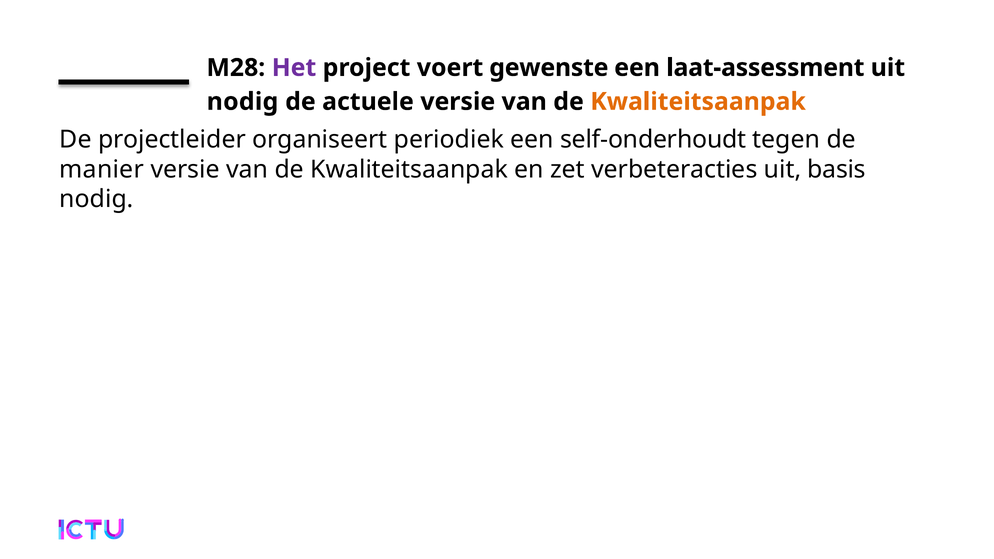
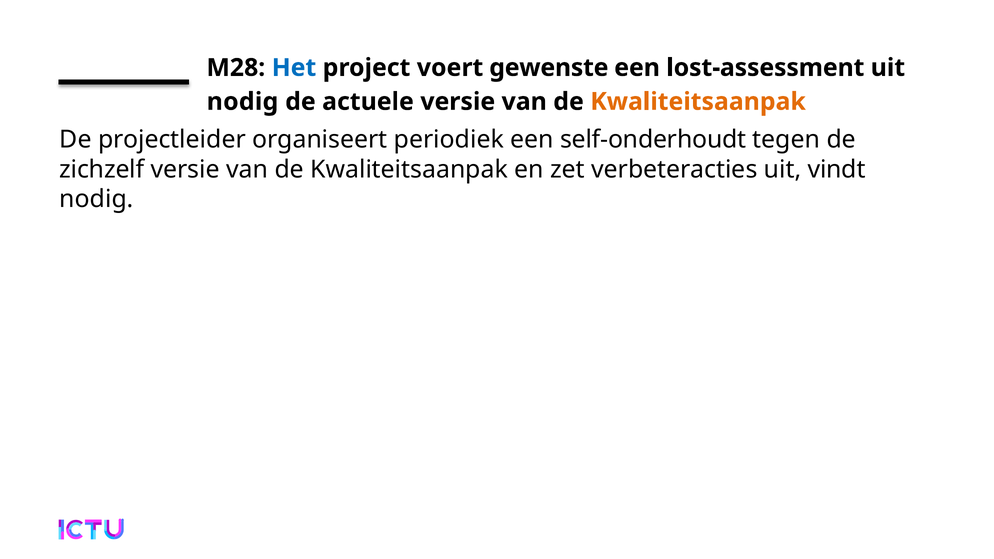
Het colour: purple -> blue (294, 68)
laat-assessment: laat-assessment -> lost-assessment (765, 68)
manier: manier -> zichzelf (102, 169)
basis: basis -> vindt (837, 169)
